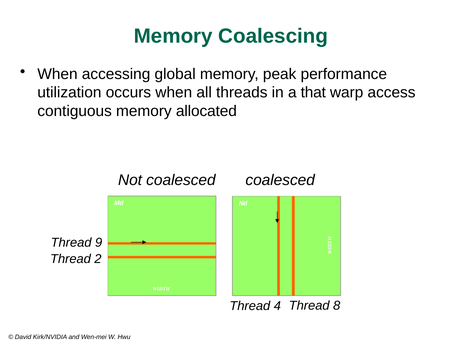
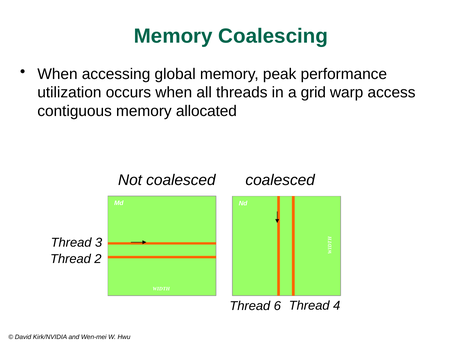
that: that -> grid (313, 93)
9: 9 -> 3 (99, 243)
4: 4 -> 6 (277, 306)
8: 8 -> 4 (337, 306)
